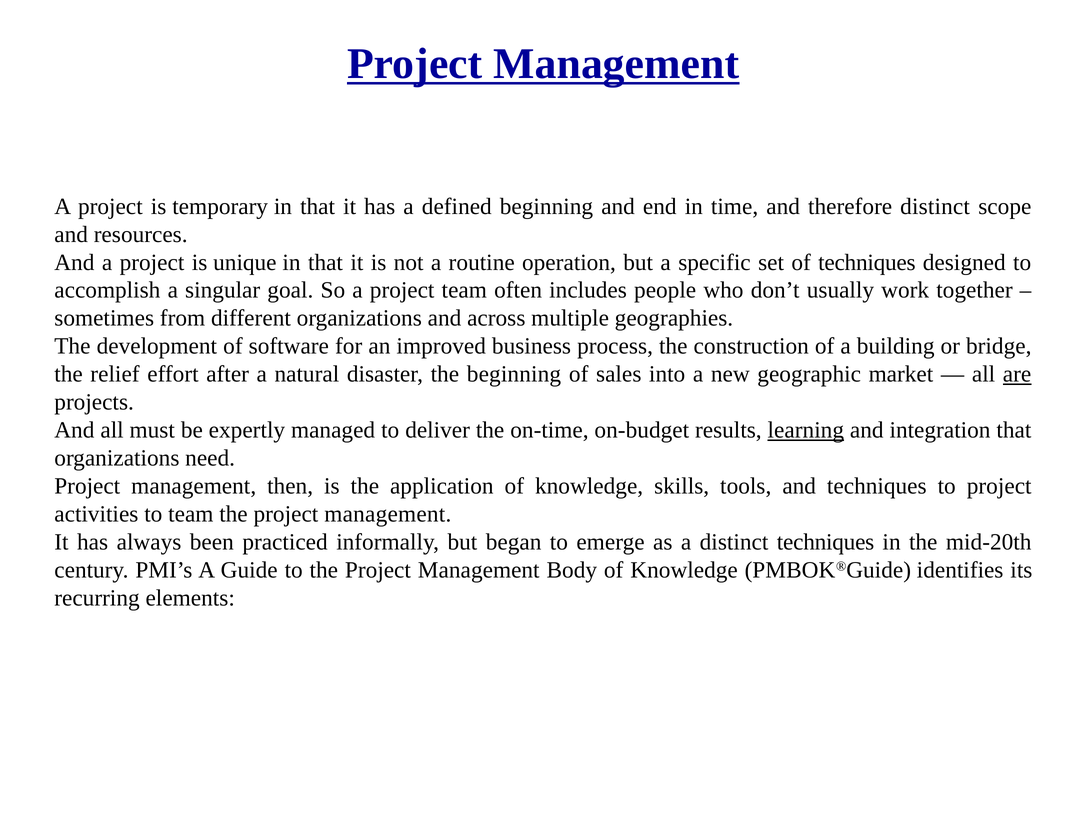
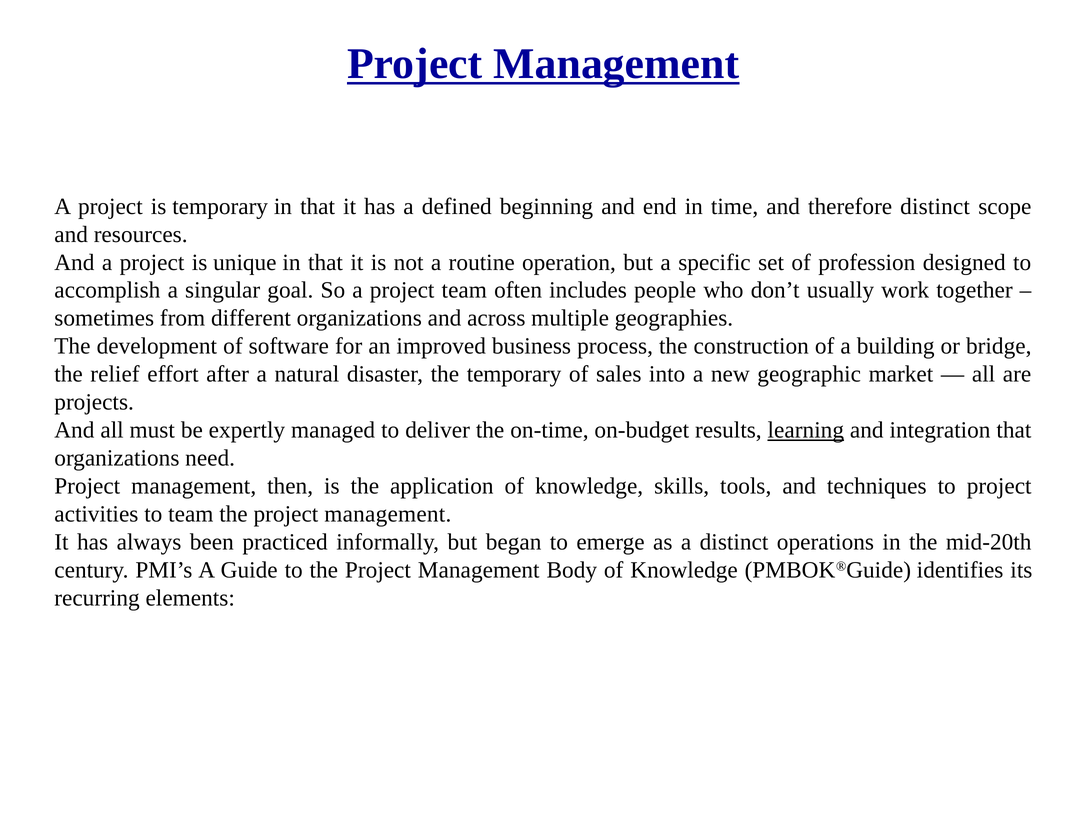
of techniques: techniques -> profession (867, 262)
the beginning: beginning -> temporary (514, 374)
are underline: present -> none (1017, 374)
distinct techniques: techniques -> operations (825, 542)
